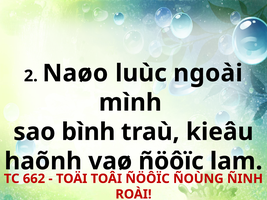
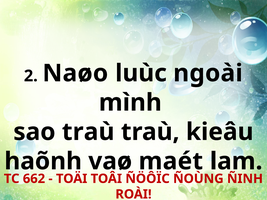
sao bình: bình -> traù (88, 132)
ñöôïc: ñöôïc -> maét (171, 161)
